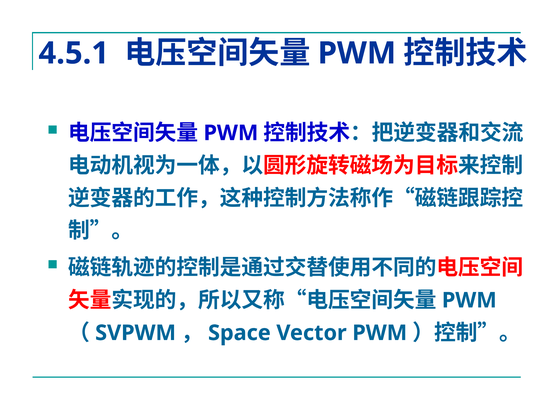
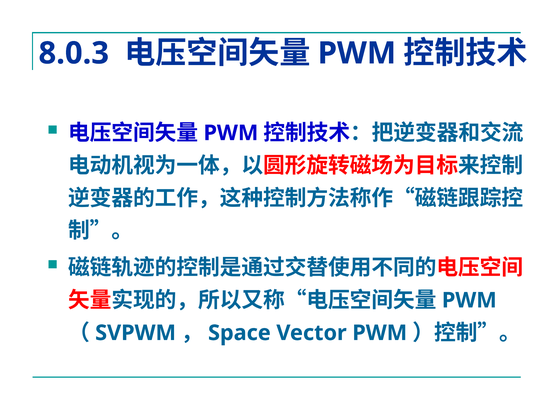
4.5.1: 4.5.1 -> 8.0.3 (74, 53)
